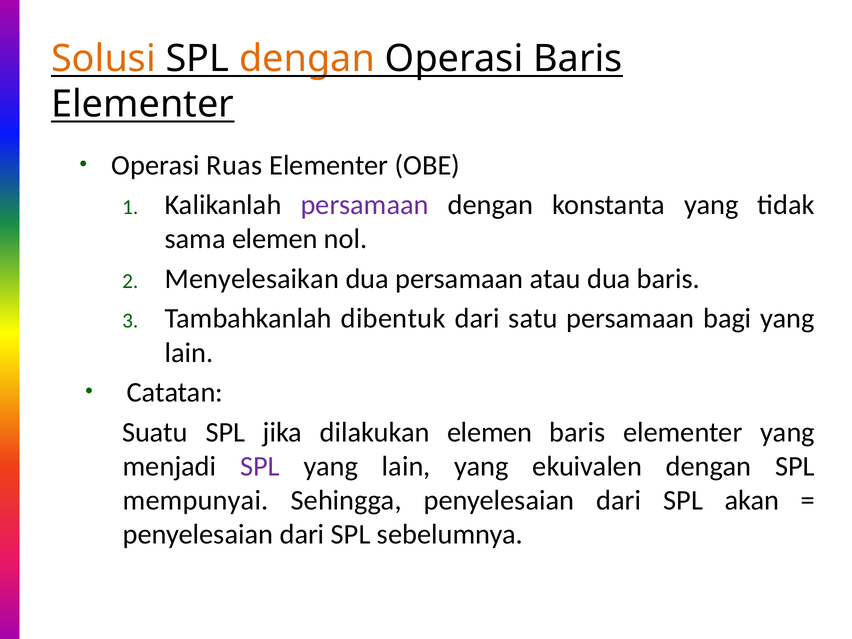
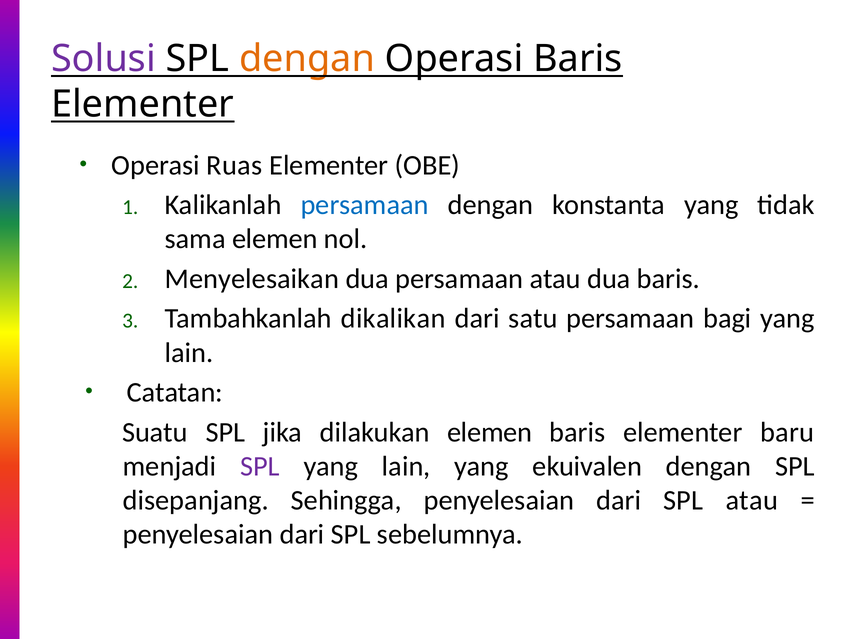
Solusi colour: orange -> purple (103, 59)
persamaan colour: purple -> blue (365, 205)
dibentuk: dibentuk -> dikalikan (393, 319)
elementer yang: yang -> baru (787, 432)
mempunyai: mempunyai -> disepanjang (196, 500)
SPL akan: akan -> atau (752, 500)
